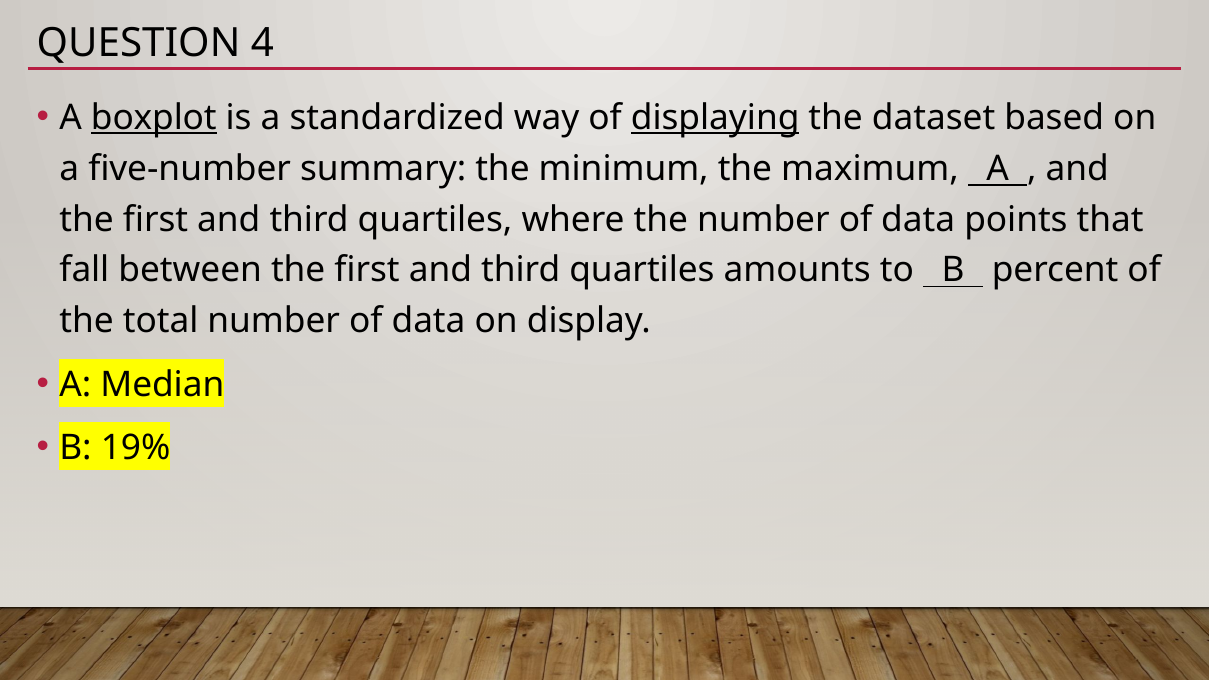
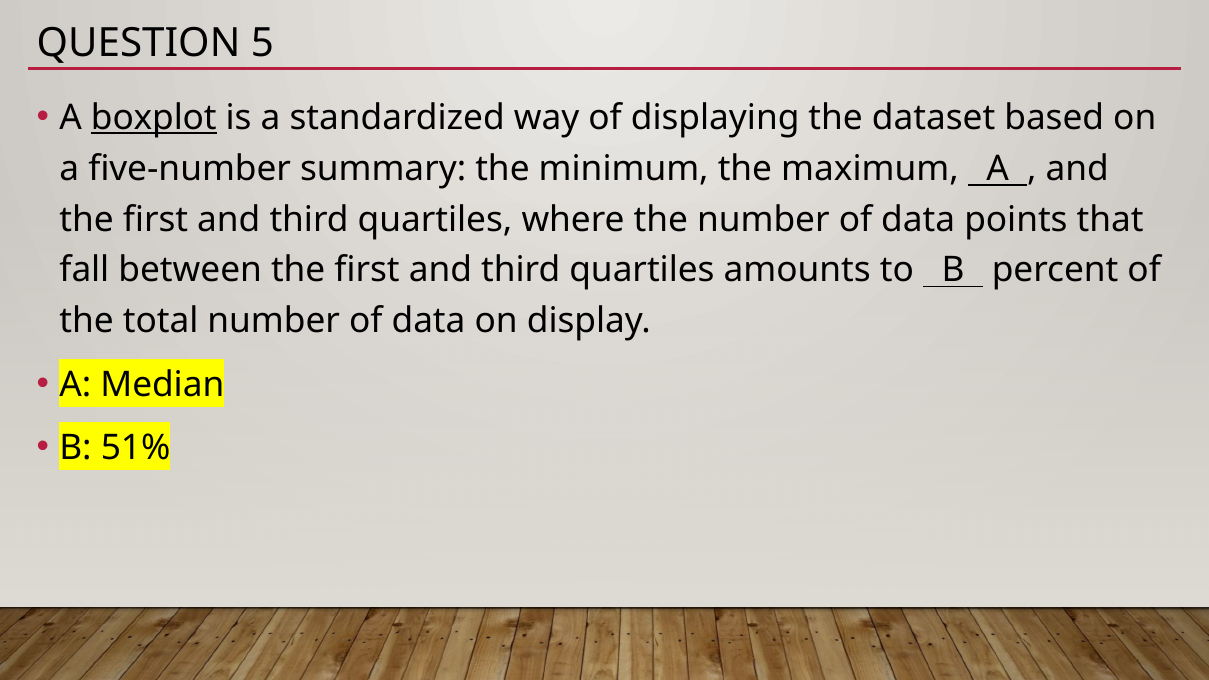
4: 4 -> 5 (262, 44)
displaying underline: present -> none (715, 118)
19%: 19% -> 51% (136, 448)
